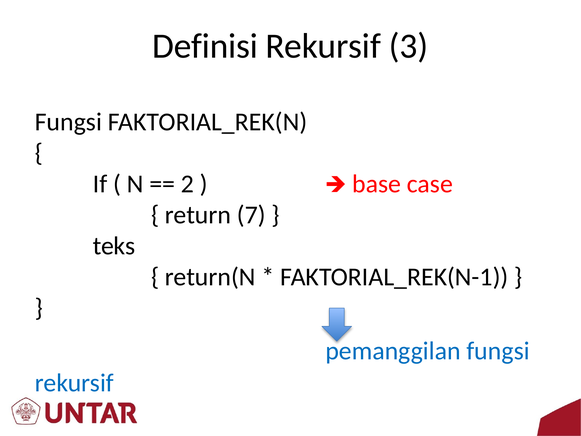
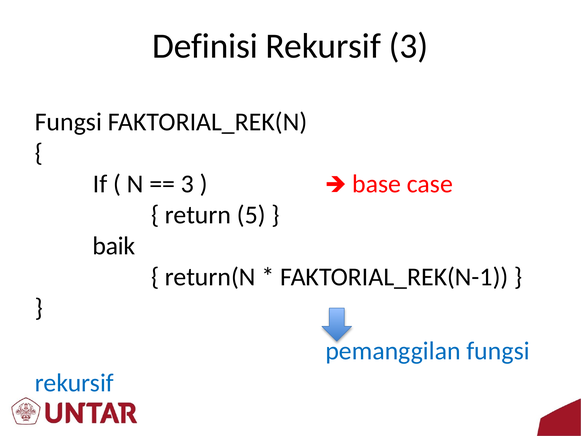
2: 2 -> 3 (187, 184)
7: 7 -> 5 (251, 215)
teks: teks -> baik (114, 246)
